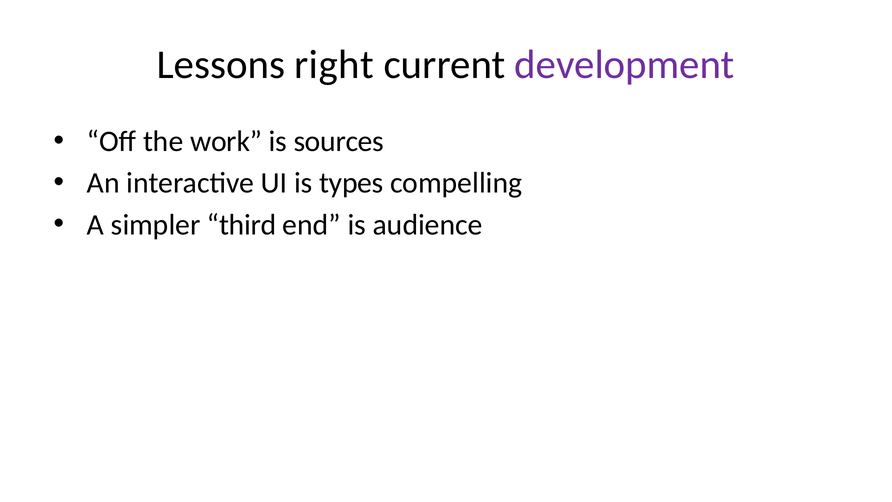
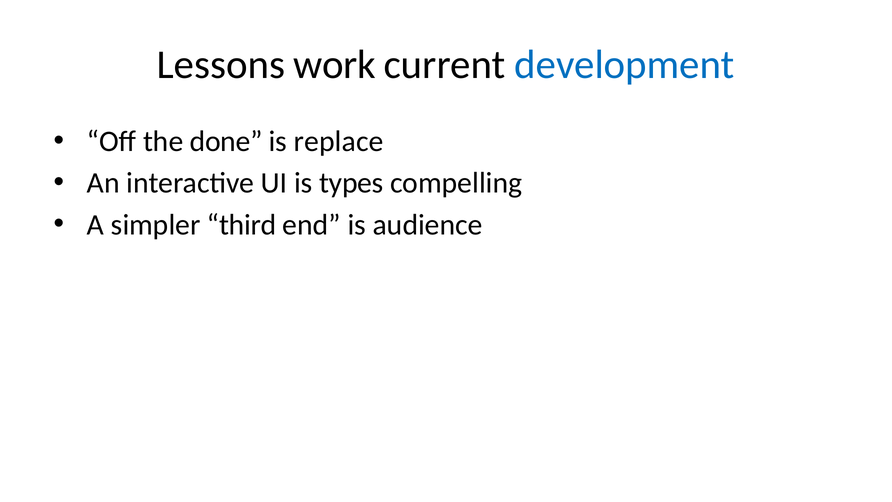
right: right -> work (335, 65)
development colour: purple -> blue (625, 65)
work: work -> done (226, 141)
sources: sources -> replace (339, 141)
